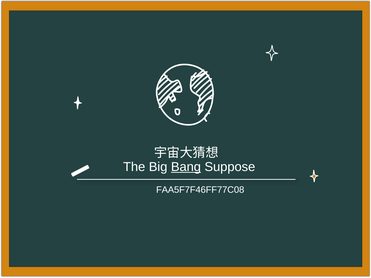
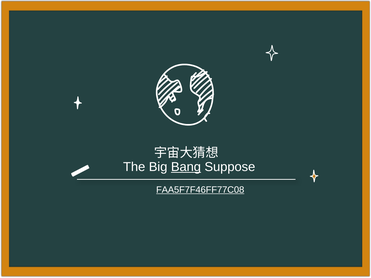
FAA5F7F46FF77C08 underline: none -> present (200, 190)
